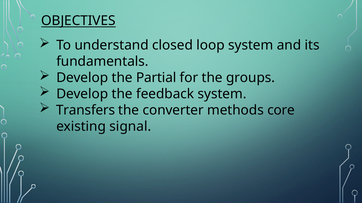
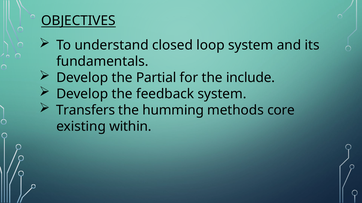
groups: groups -> include (251, 78)
converter: converter -> humming (173, 111)
signal: signal -> within (130, 127)
